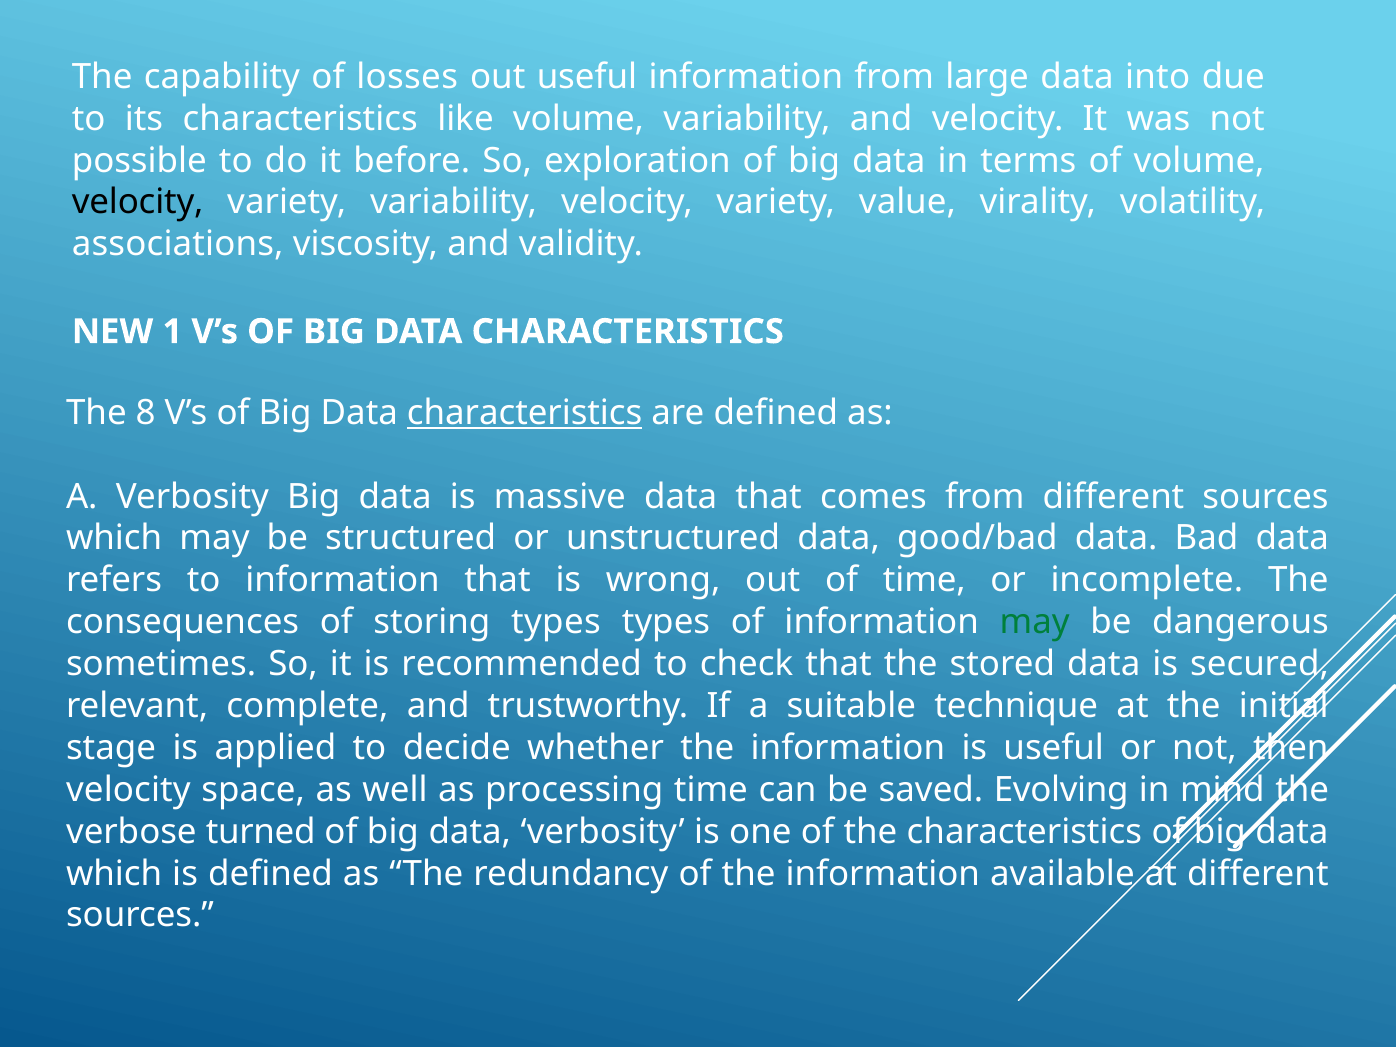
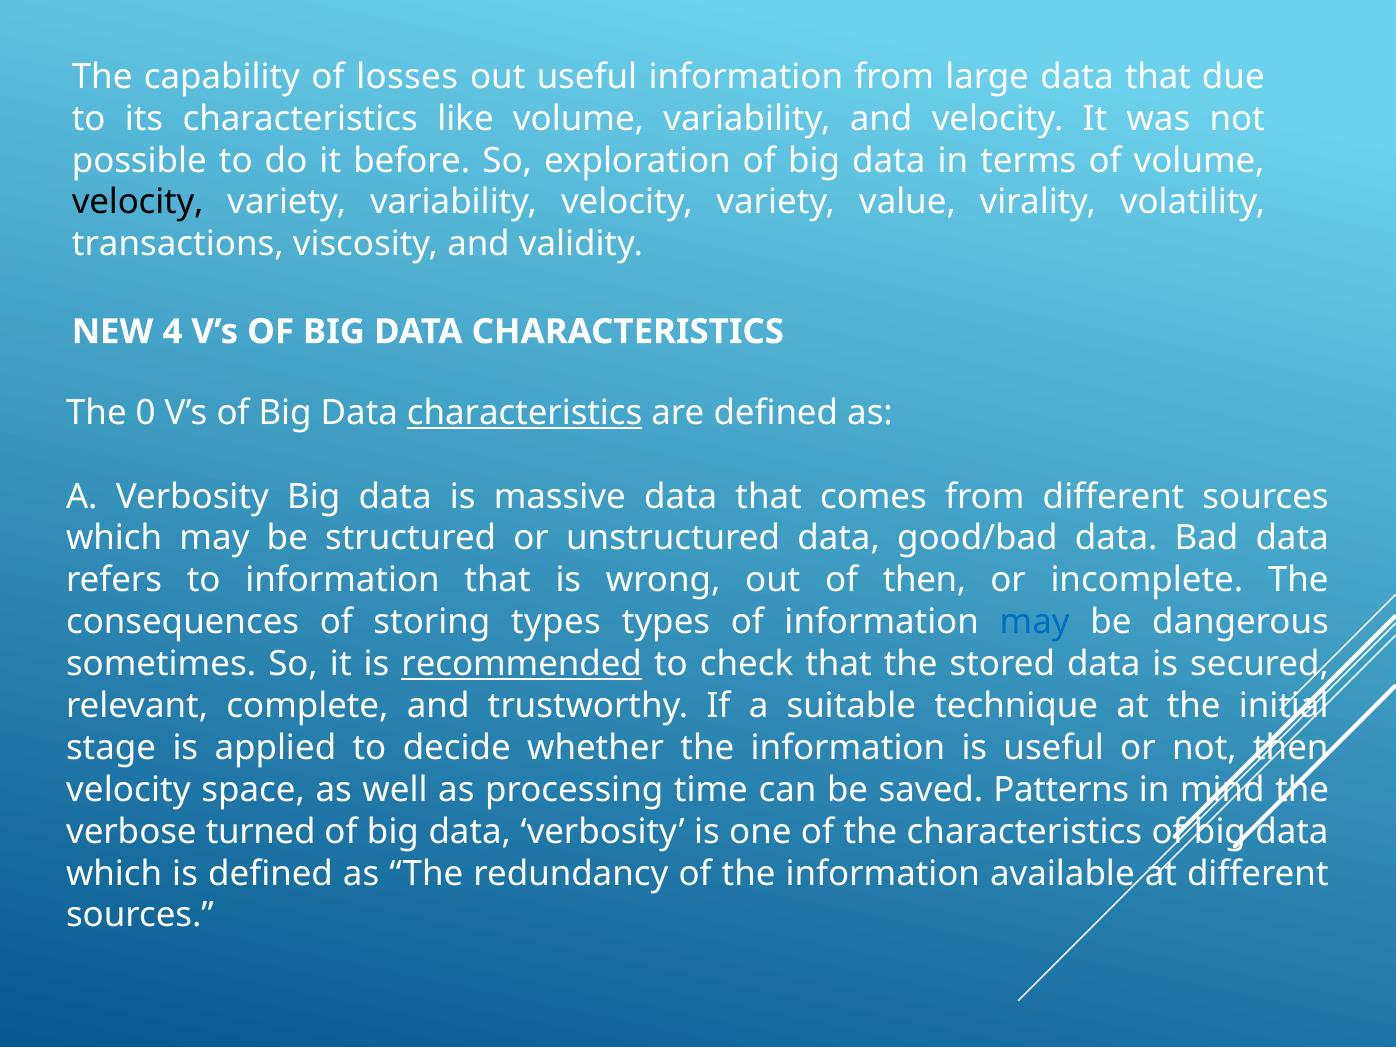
large data into: into -> that (1158, 77)
associations: associations -> transactions (178, 244)
1: 1 -> 4 (172, 332)
8: 8 -> 0 (146, 413)
of time: time -> then (924, 580)
may colour: green -> blue (1035, 622)
recommended underline: none -> present (522, 664)
Evolving: Evolving -> Patterns (1061, 790)
